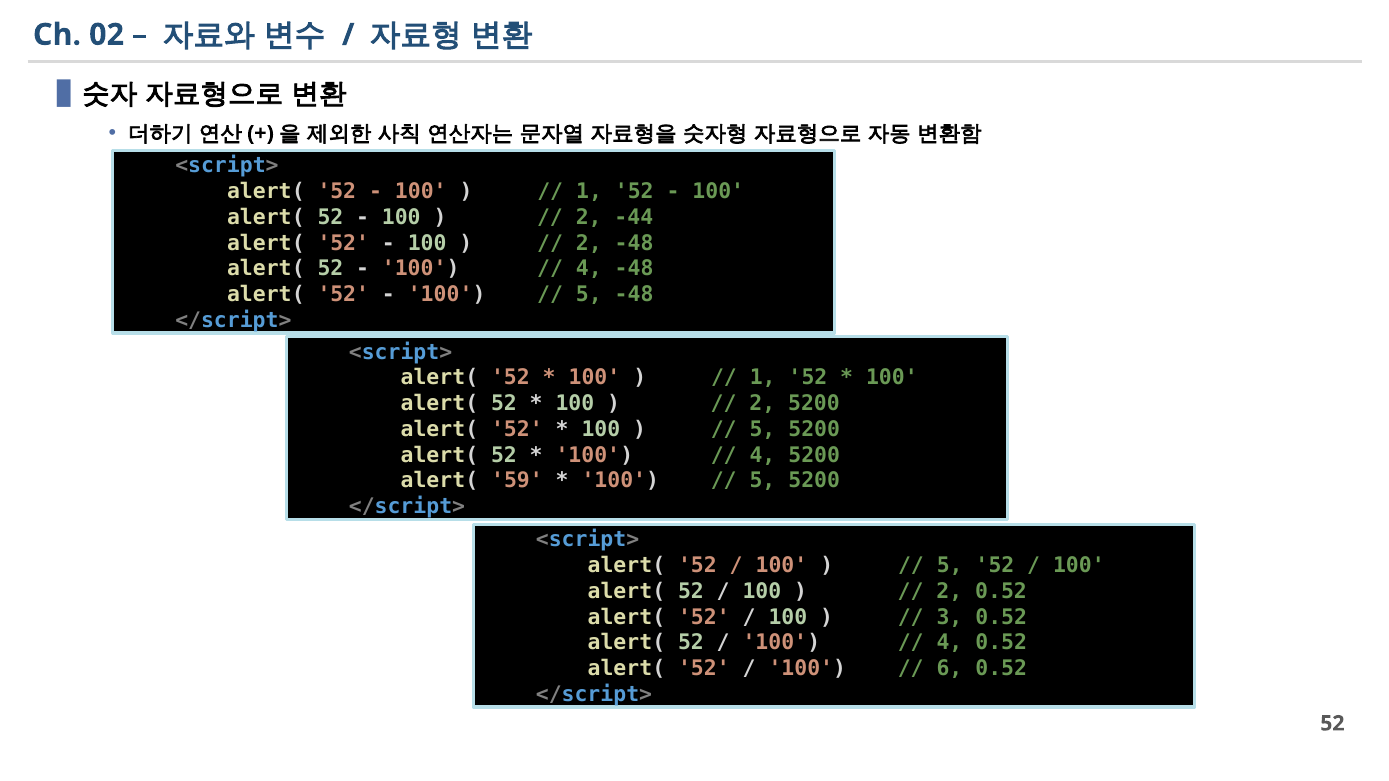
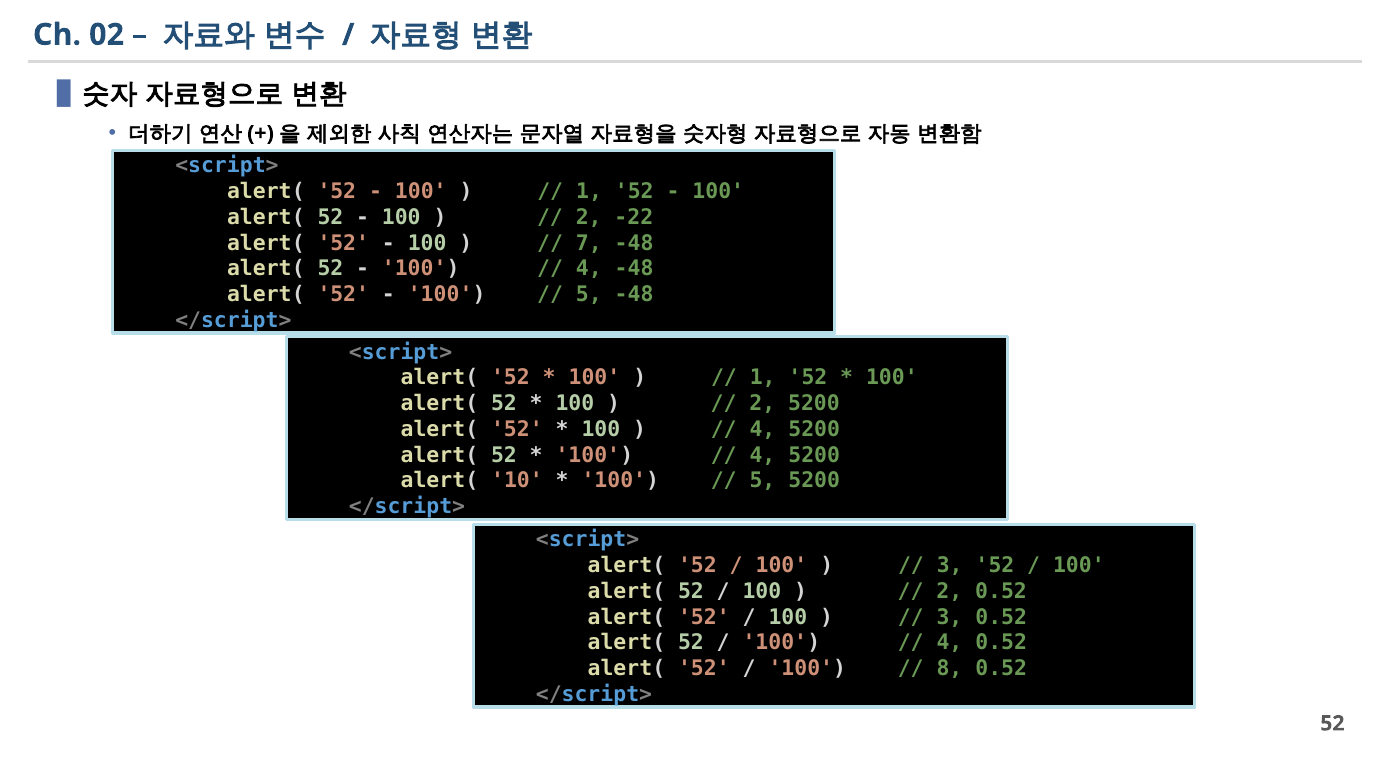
-44: -44 -> -22 (634, 217)
2: 2 -> 7 (589, 243)
5: 5 -> 4 (762, 429)
59: 59 -> 10 (517, 481)
5: 5 -> 3 (950, 566)
6: 6 -> 8 (949, 669)
